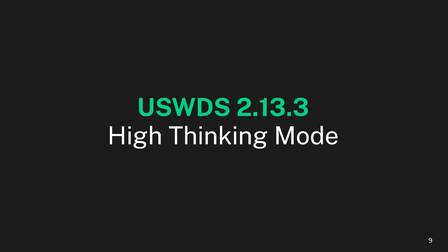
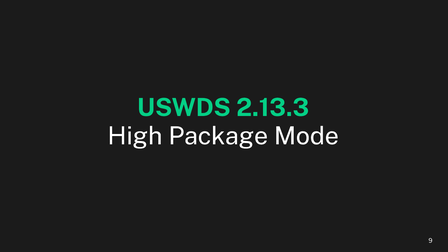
Thinking: Thinking -> Package (218, 136)
